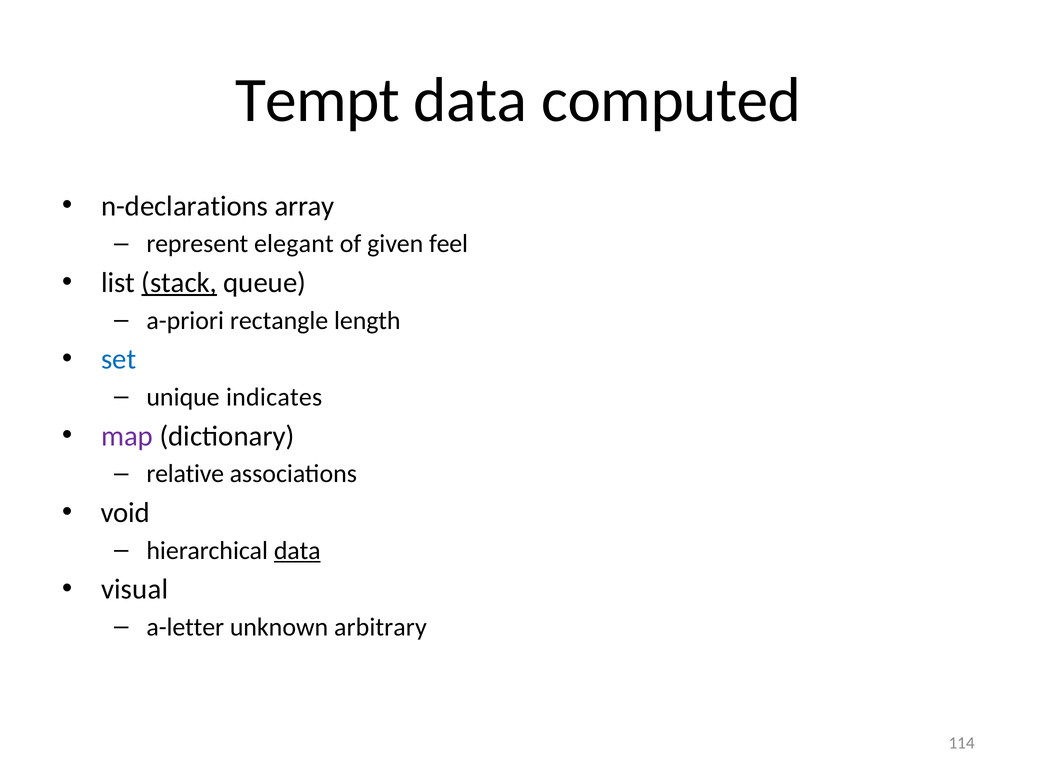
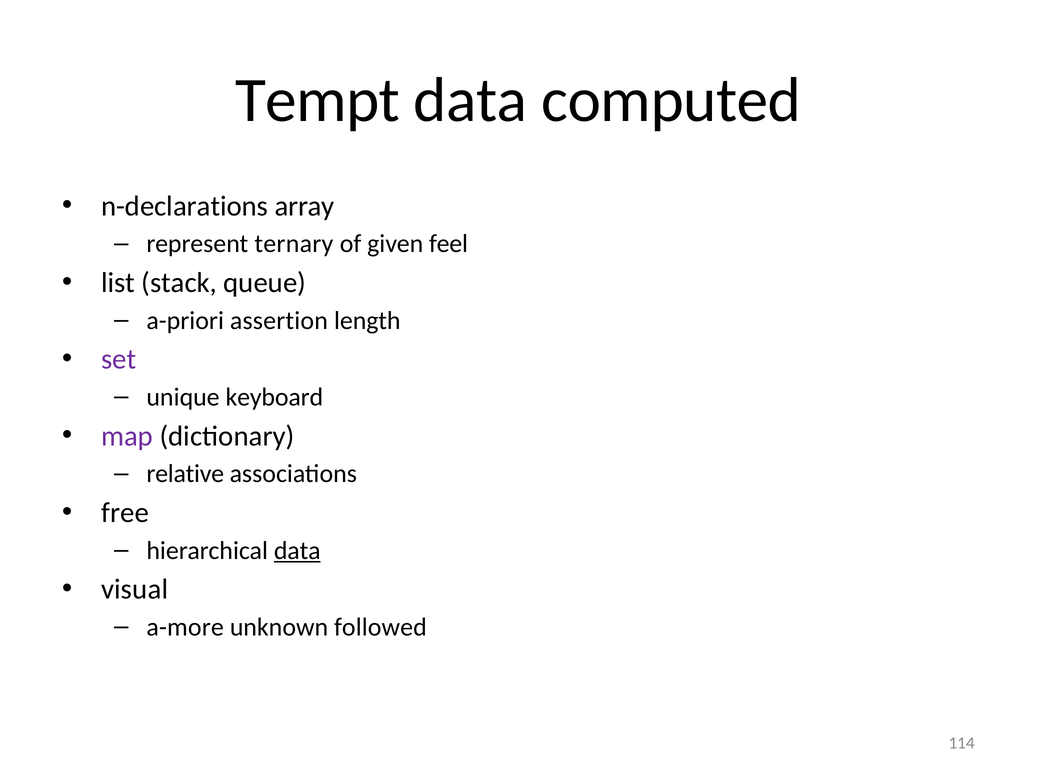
elegant: elegant -> ternary (294, 244)
stack underline: present -> none (179, 283)
rectangle: rectangle -> assertion (279, 320)
set colour: blue -> purple (119, 359)
indicates: indicates -> keyboard (274, 397)
void: void -> free (125, 512)
a-letter: a-letter -> a-more (185, 627)
arbitrary: arbitrary -> followed (380, 627)
